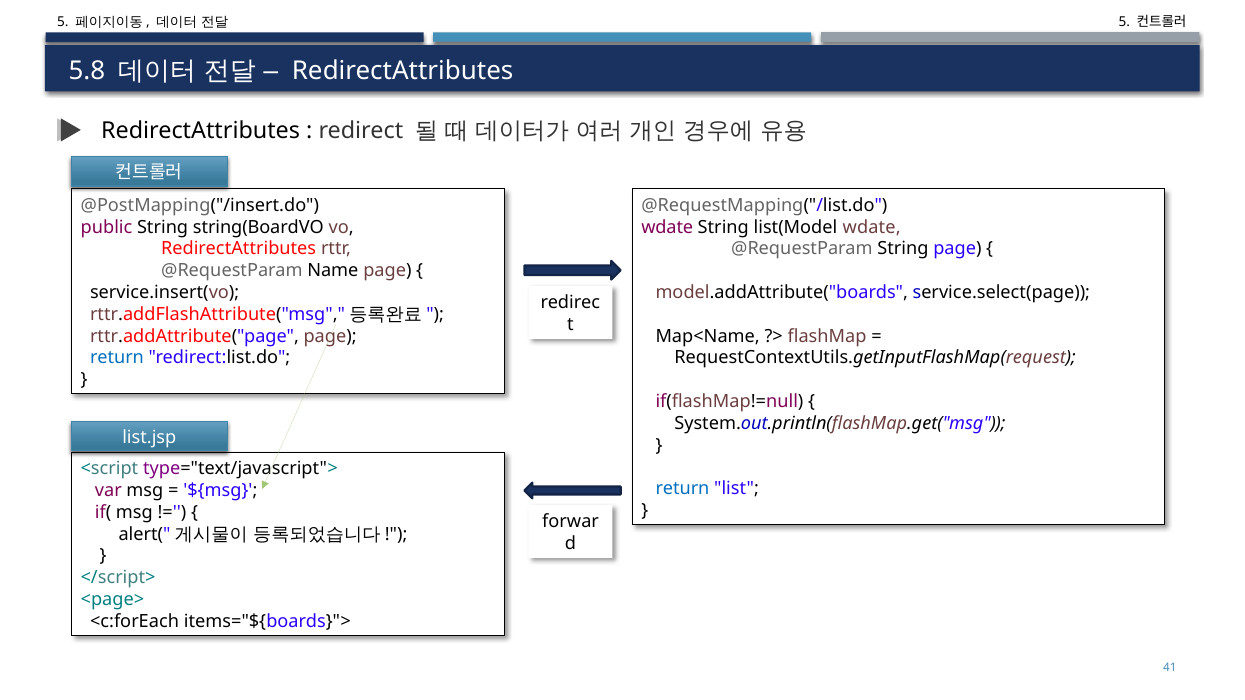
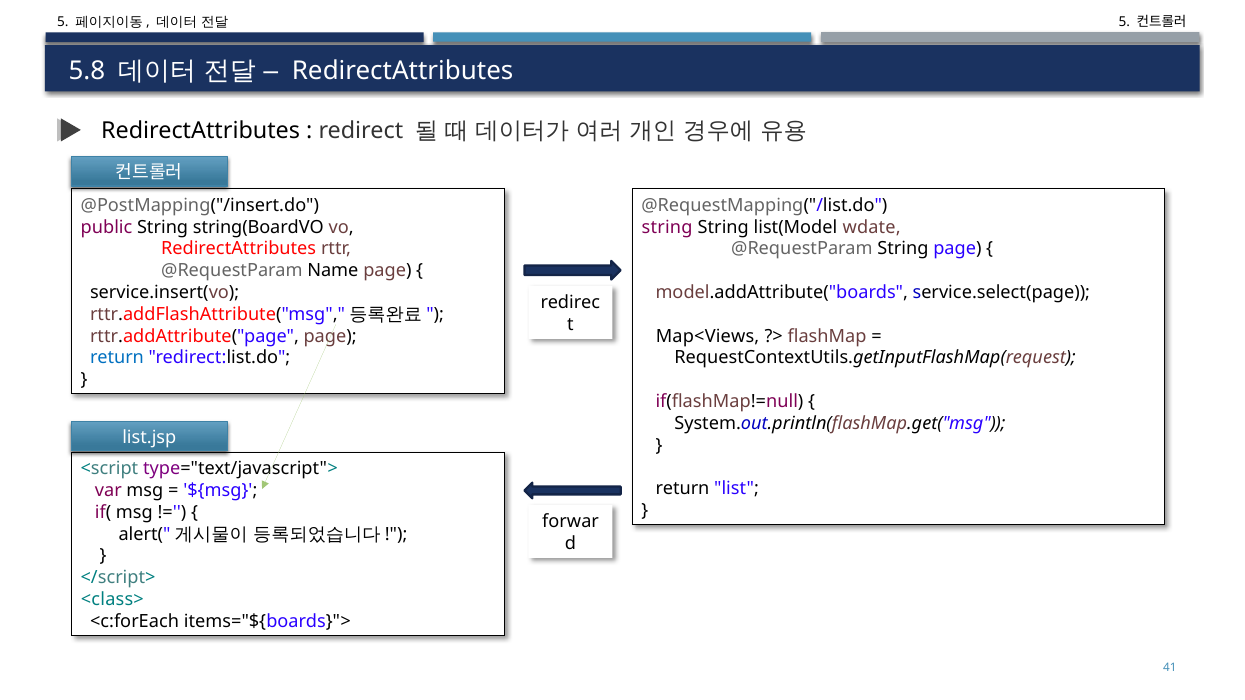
wdate: wdate -> string (667, 227)
Map<Name: Map<Name -> Map<Views (708, 336)
return colour: blue -> black (682, 489)
<page>: <page> -> <class> (112, 600)
